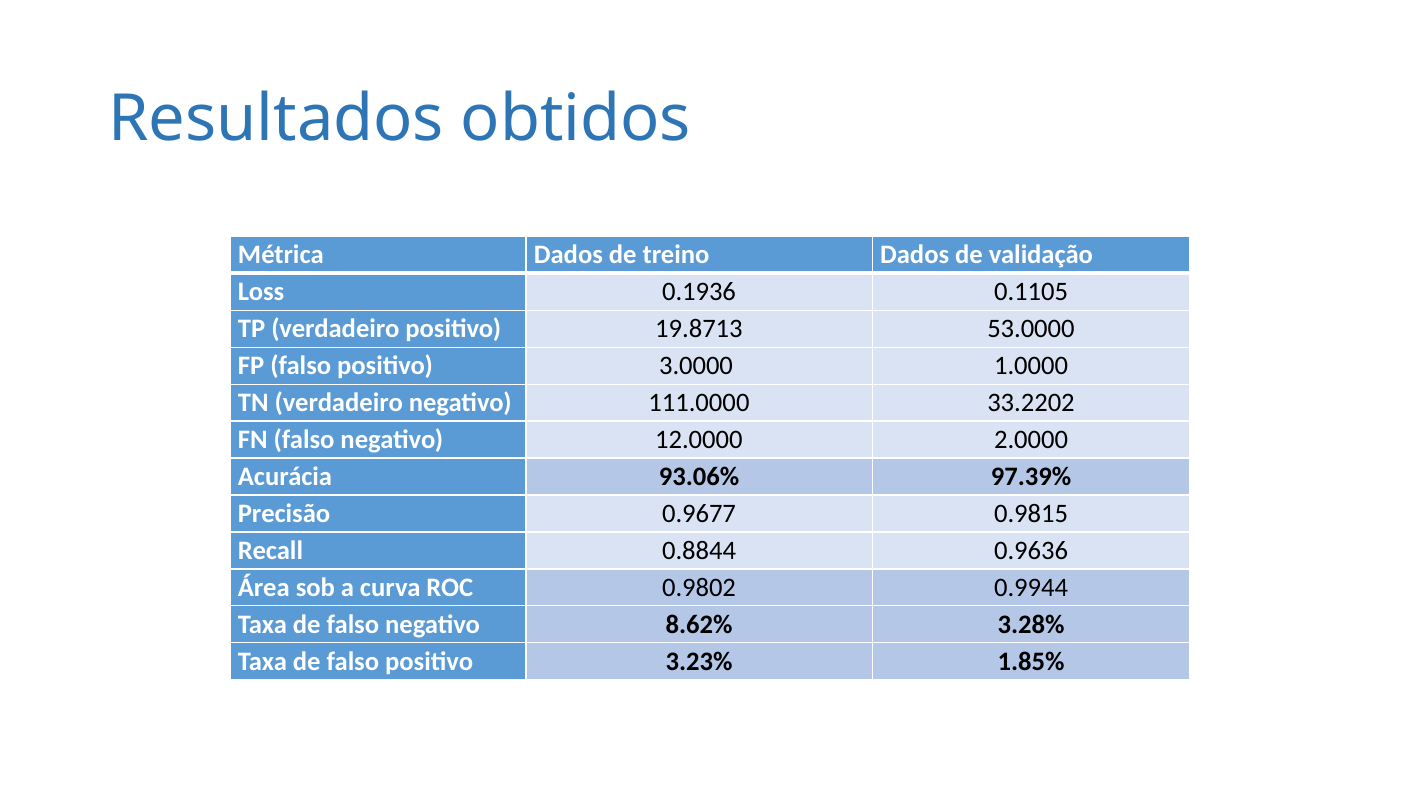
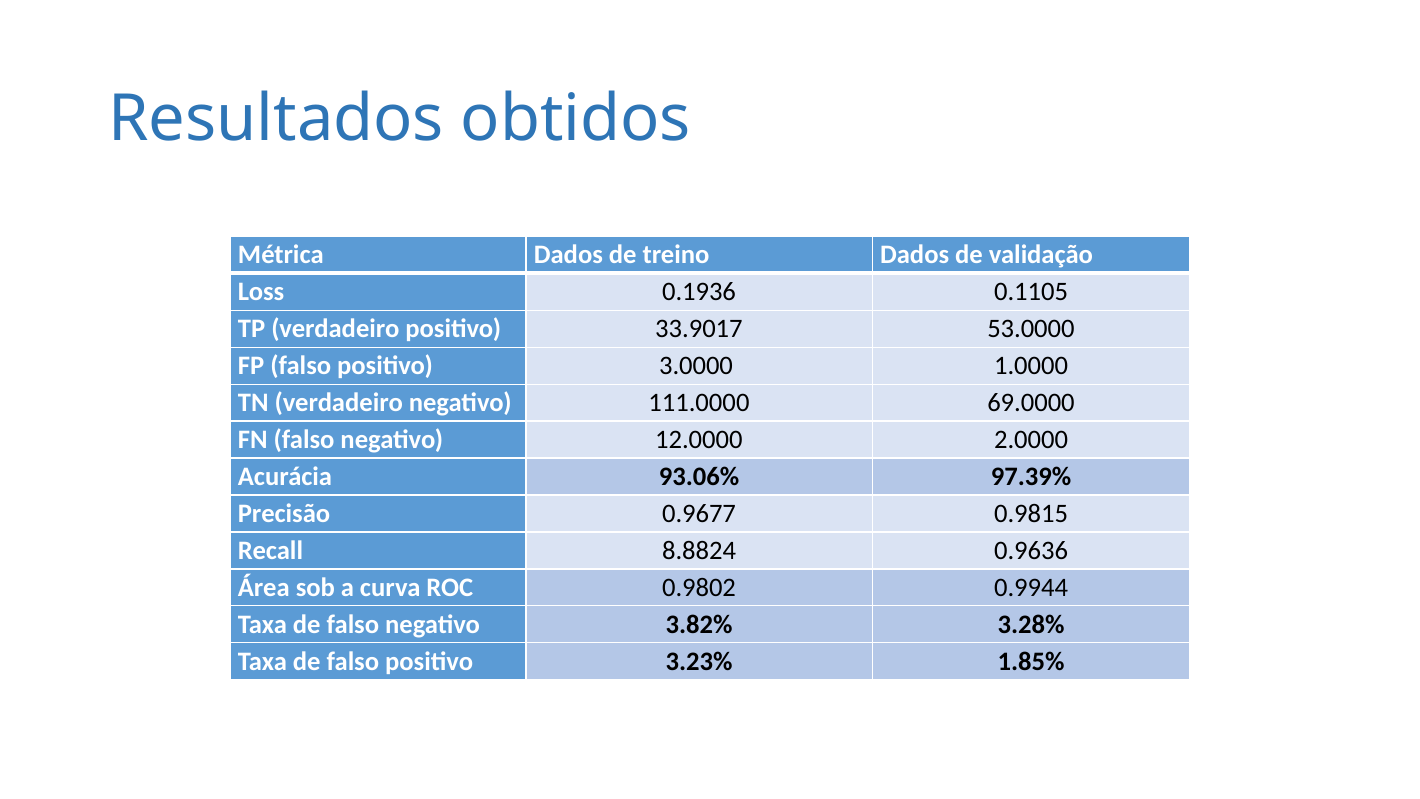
19.8713: 19.8713 -> 33.9017 (699, 329)
33.2202: 33.2202 -> 69.0000 (1031, 403)
0.8844: 0.8844 -> 8.8824 (699, 551)
8.62%: 8.62% -> 3.82% (699, 625)
